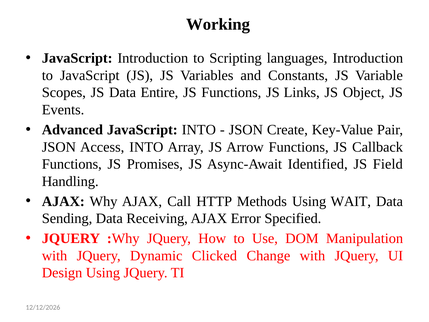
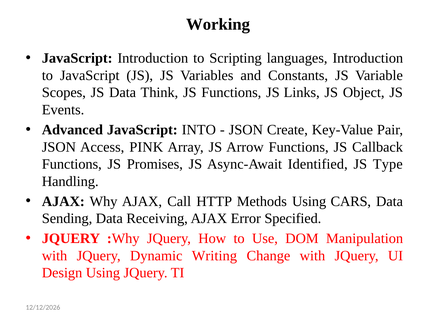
Entire: Entire -> Think (159, 93)
Access INTO: INTO -> PINK (146, 147)
Field: Field -> Type (388, 164)
WAIT: WAIT -> CARS (351, 201)
Clicked: Clicked -> Writing (214, 256)
